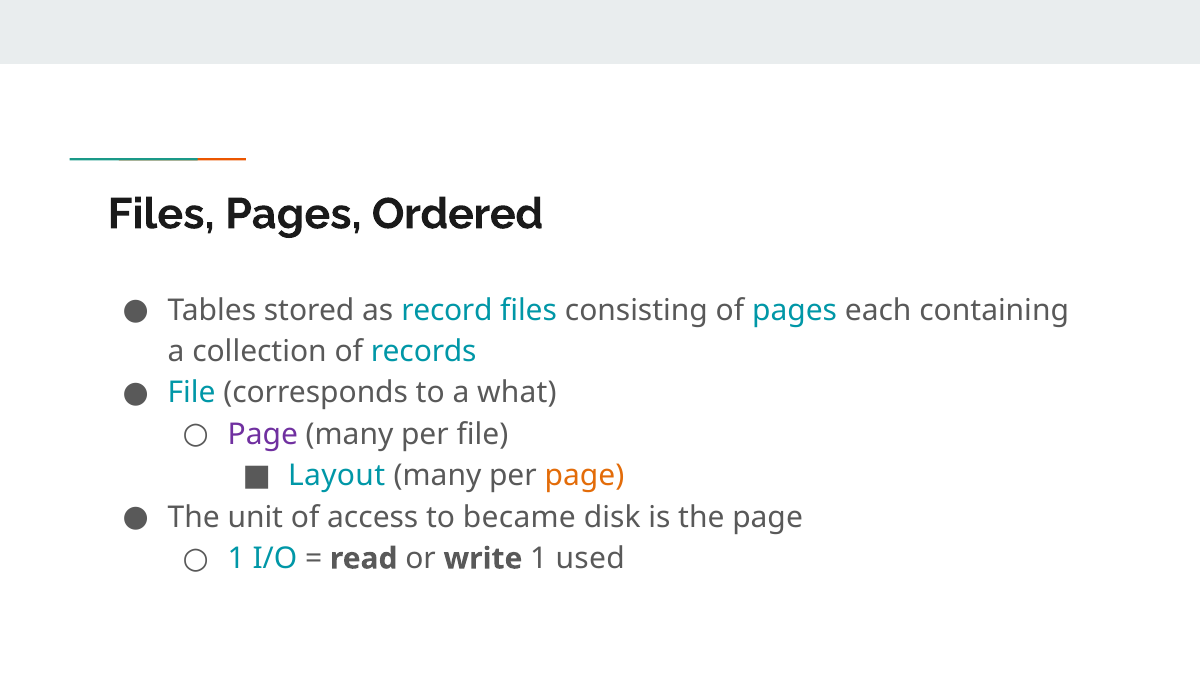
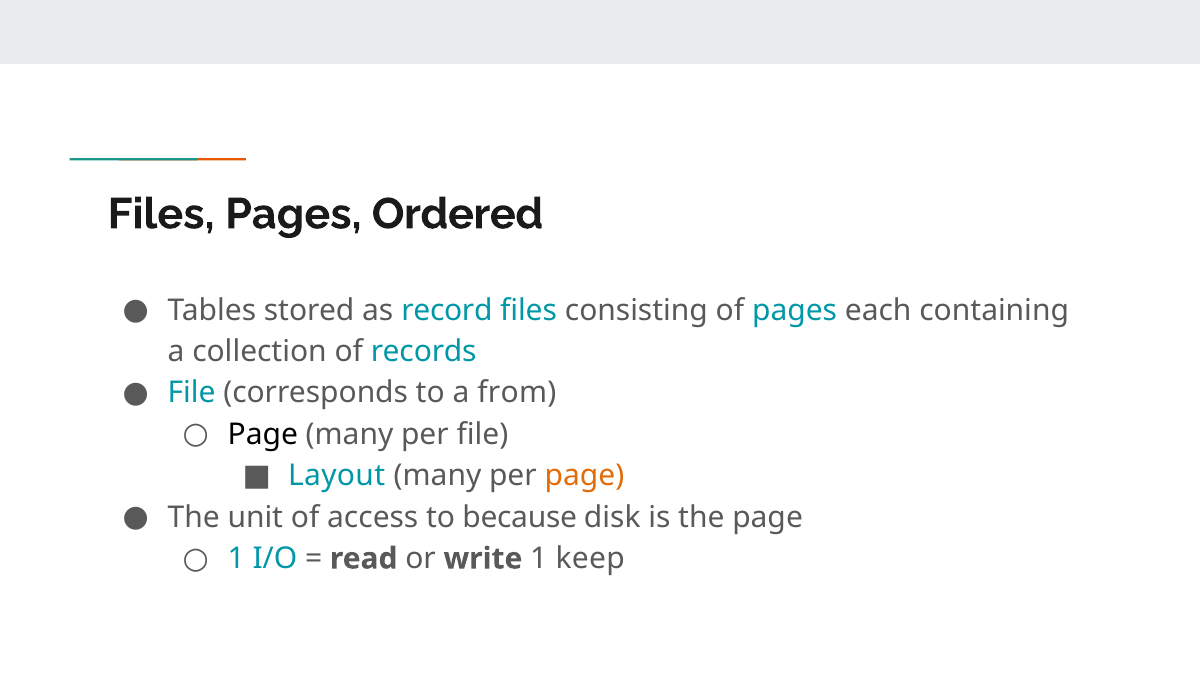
what: what -> from (517, 393)
Page colour: purple -> black (263, 434)
became: became -> because (520, 517)
used: used -> keep (590, 559)
